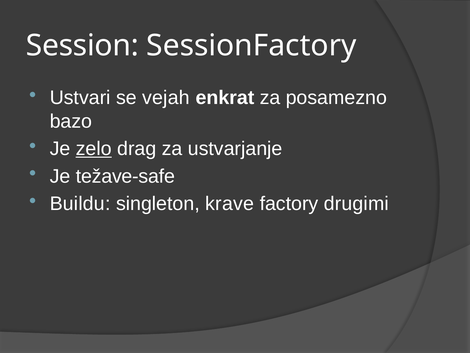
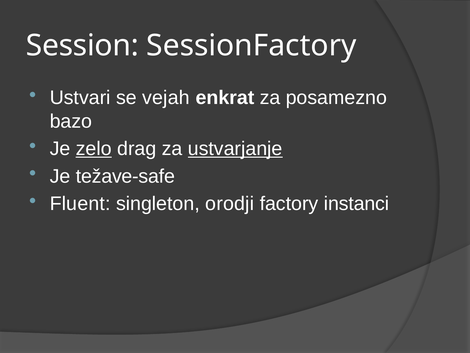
ustvarjanje underline: none -> present (235, 149)
Buildu: Buildu -> Fluent (80, 203)
krave: krave -> orodji (230, 203)
drugimi: drugimi -> instanci (357, 203)
